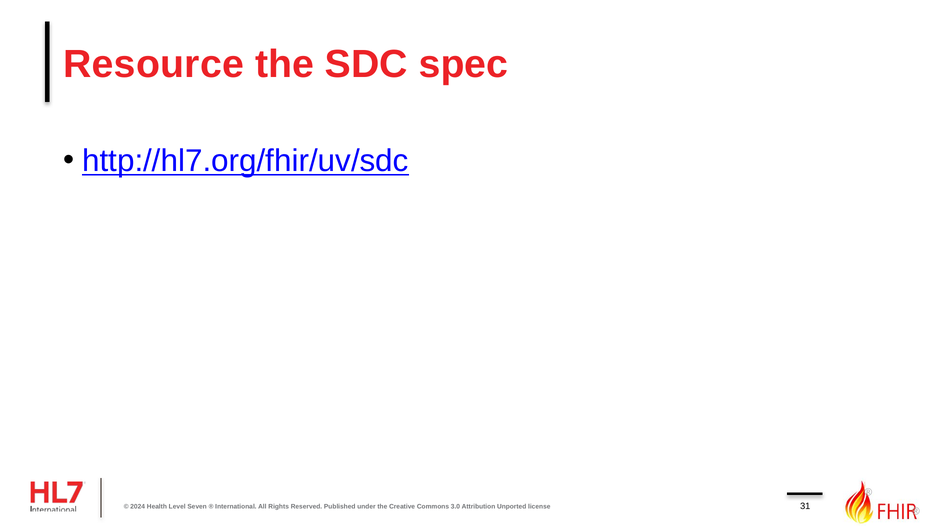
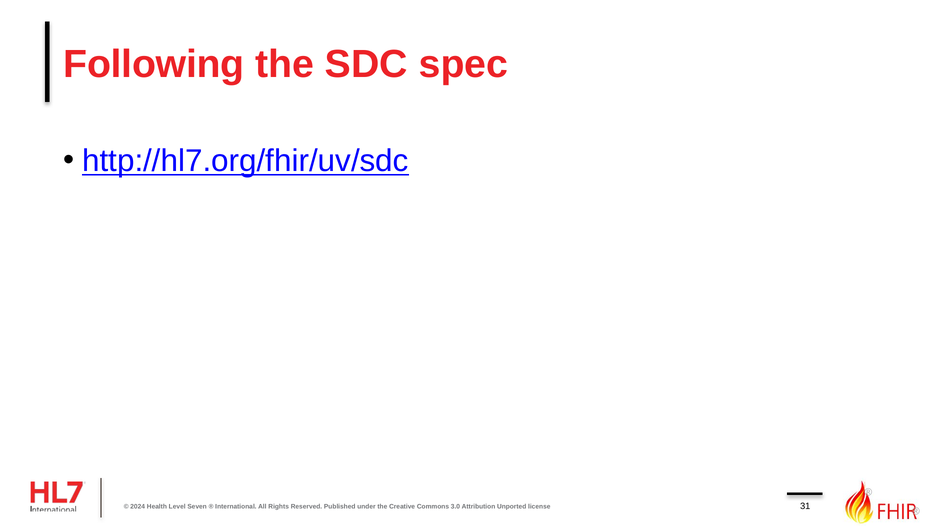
Resource: Resource -> Following (154, 64)
